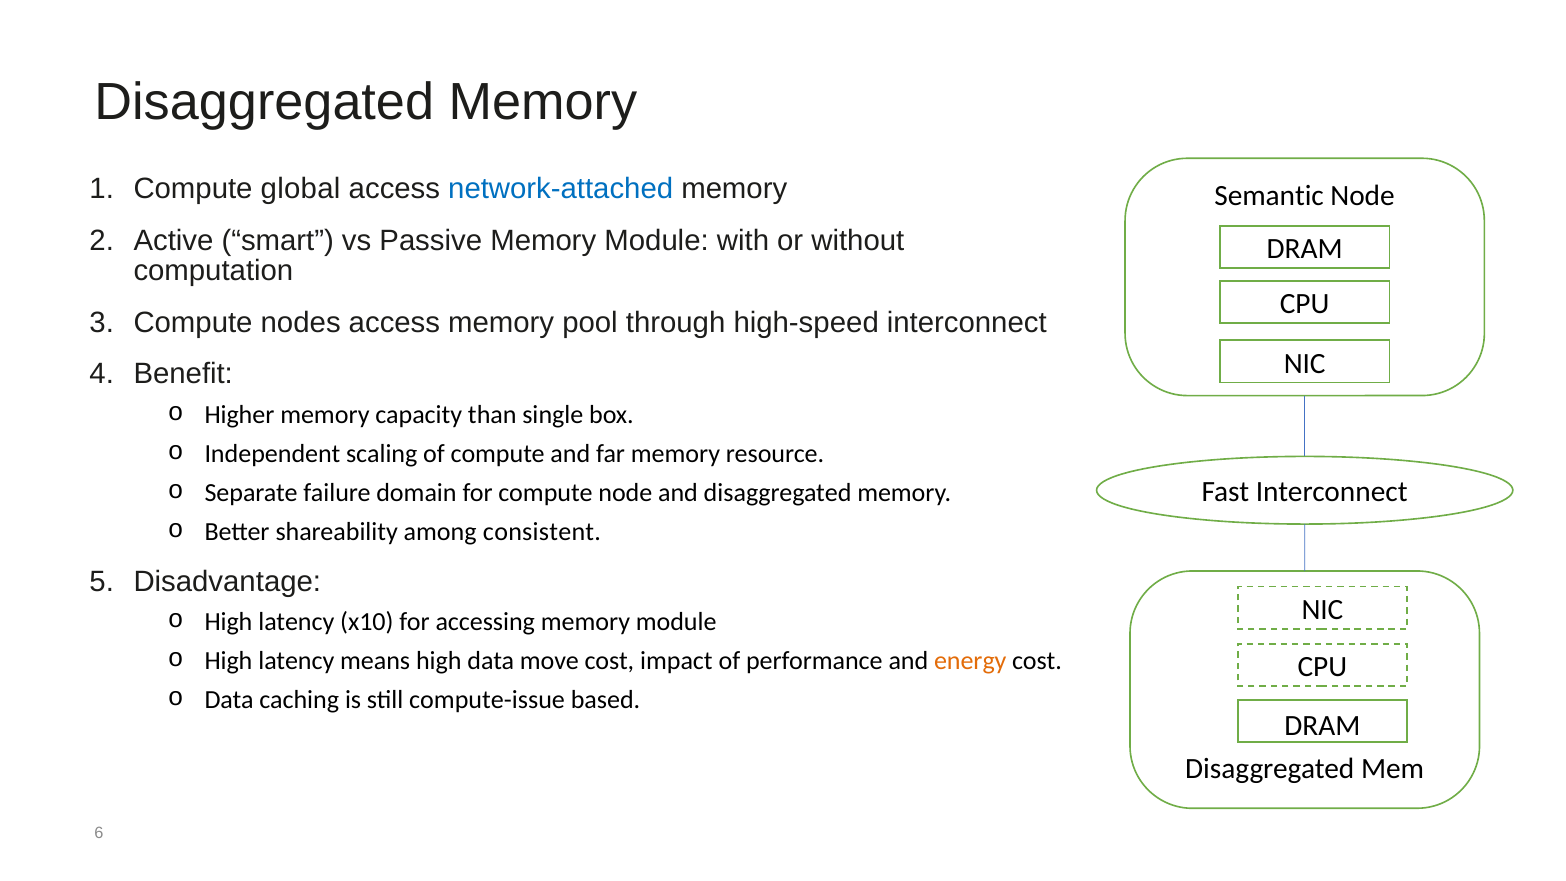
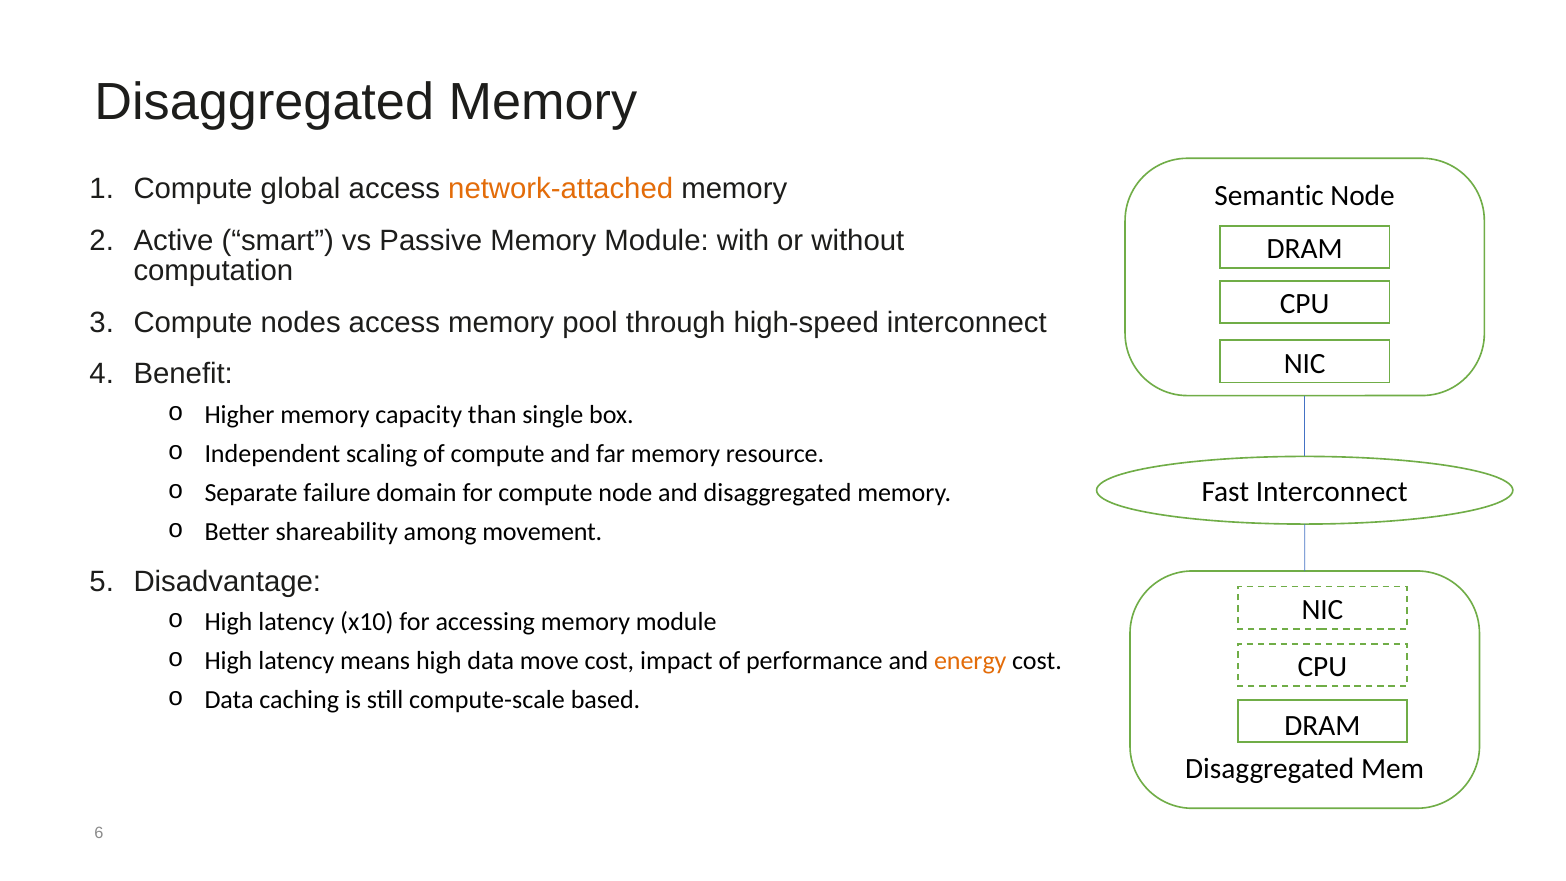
network-attached colour: blue -> orange (561, 189)
consistent: consistent -> movement (542, 532)
compute-issue: compute-issue -> compute-scale (487, 700)
